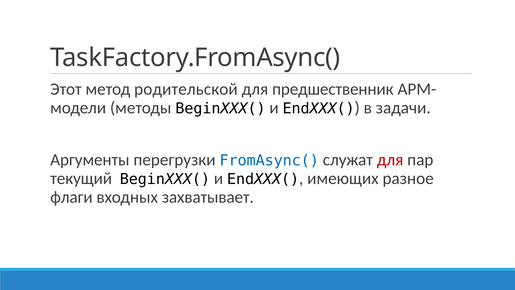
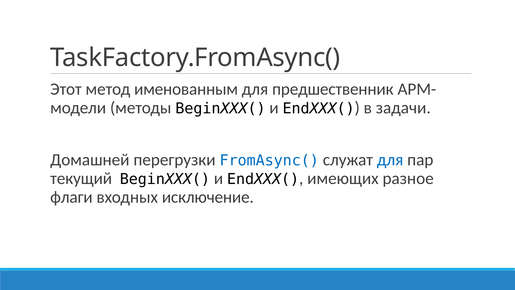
родительской: родительской -> именованным (186, 89)
Аргументы: Аргументы -> Домашней (90, 160)
для colour: red -> blue (390, 160)
захватывает: захватывает -> исключение (208, 197)
